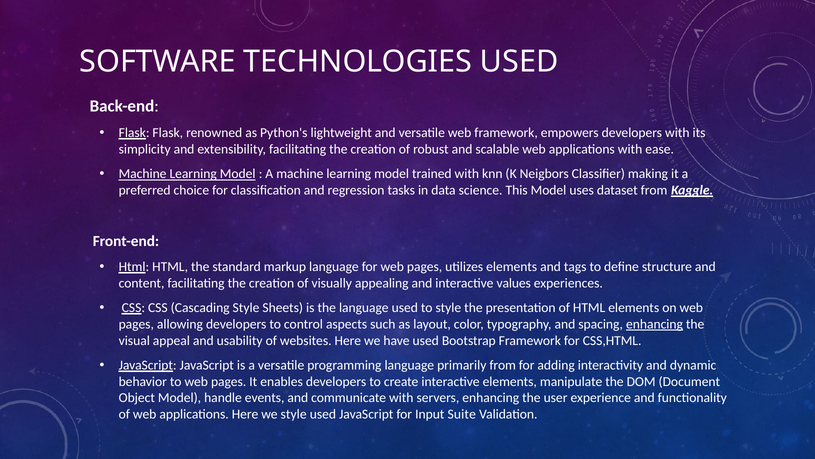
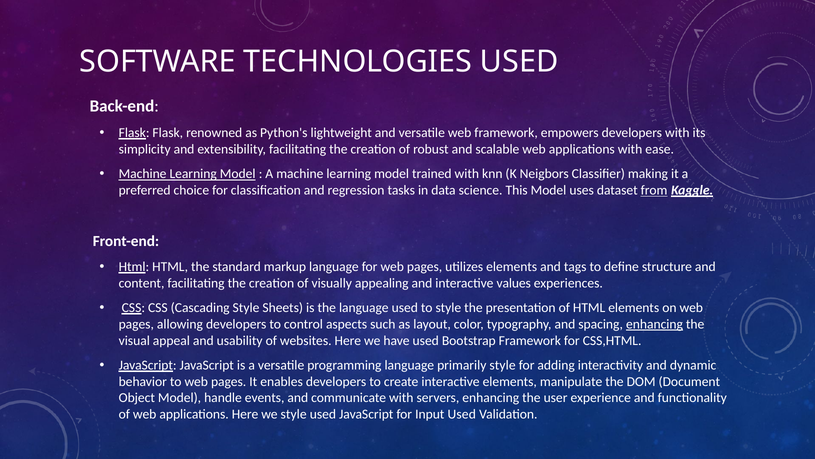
from underline: none -> present (654, 190)
primarily from: from -> style (503, 365)
Input Suite: Suite -> Used (462, 414)
